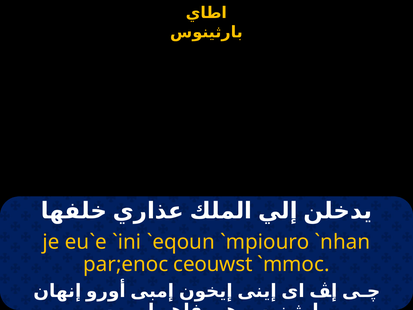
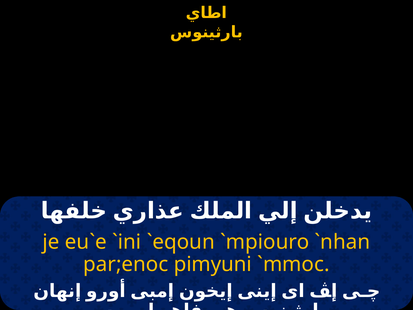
ceouwst: ceouwst -> pimyuni (213, 264)
